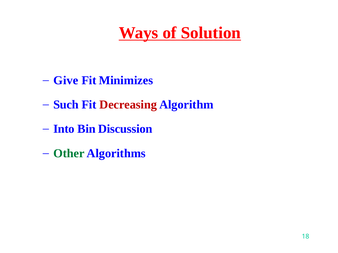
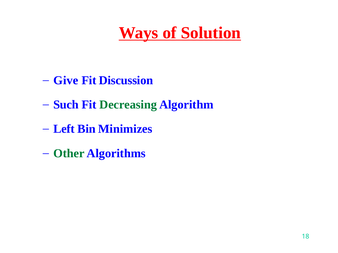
Minimizes: Minimizes -> Discussion (126, 80)
Decreasing colour: red -> green (128, 105)
Into: Into -> Left (64, 129)
Discussion: Discussion -> Minimizes (125, 129)
